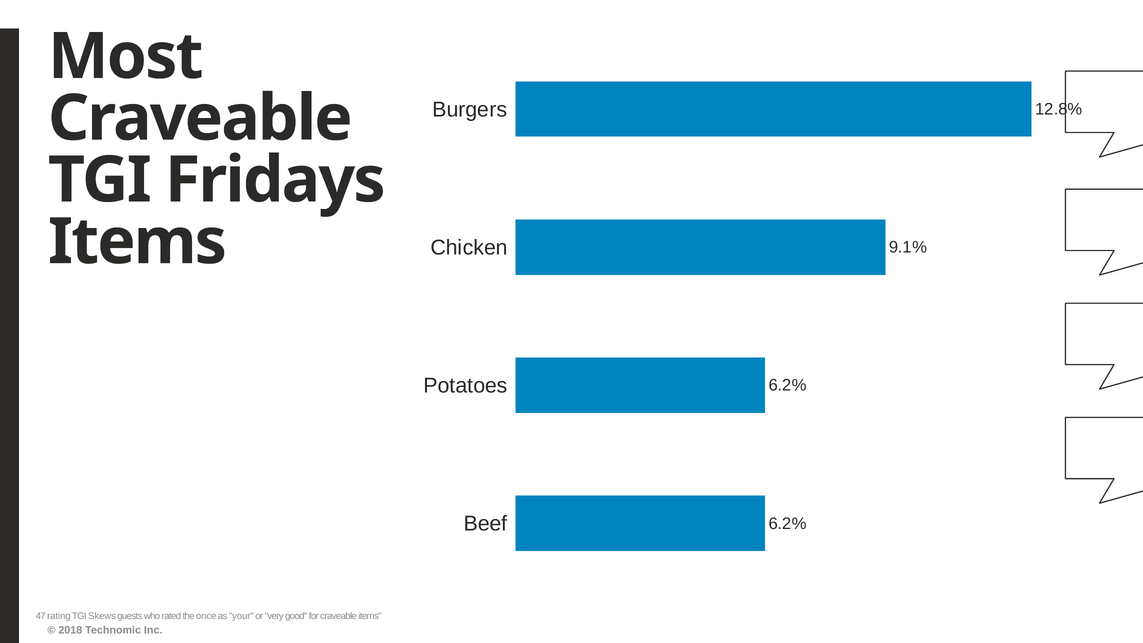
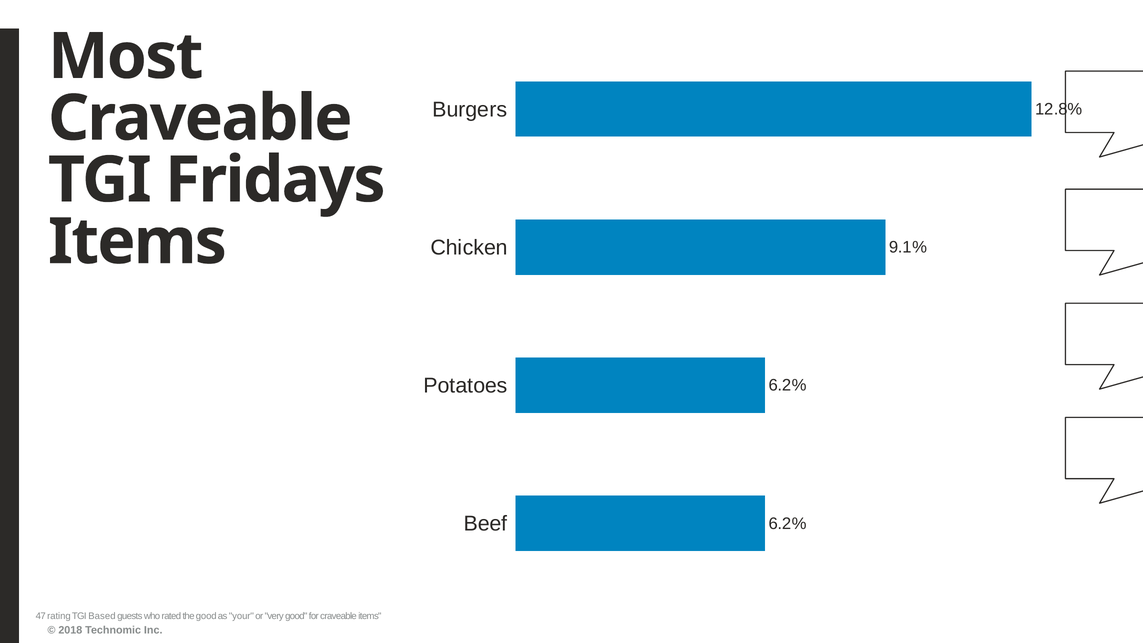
Skews: Skews -> Based (102, 616)
the once: once -> good (206, 616)
